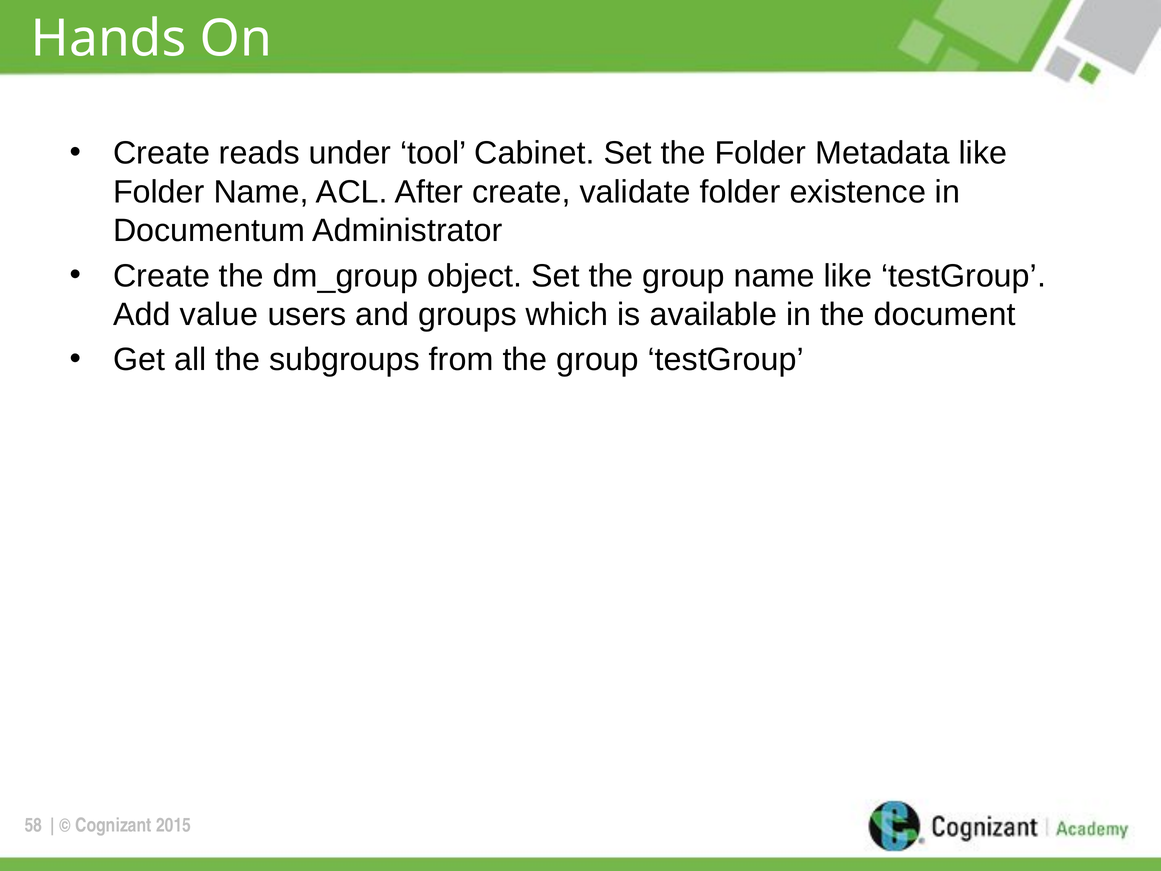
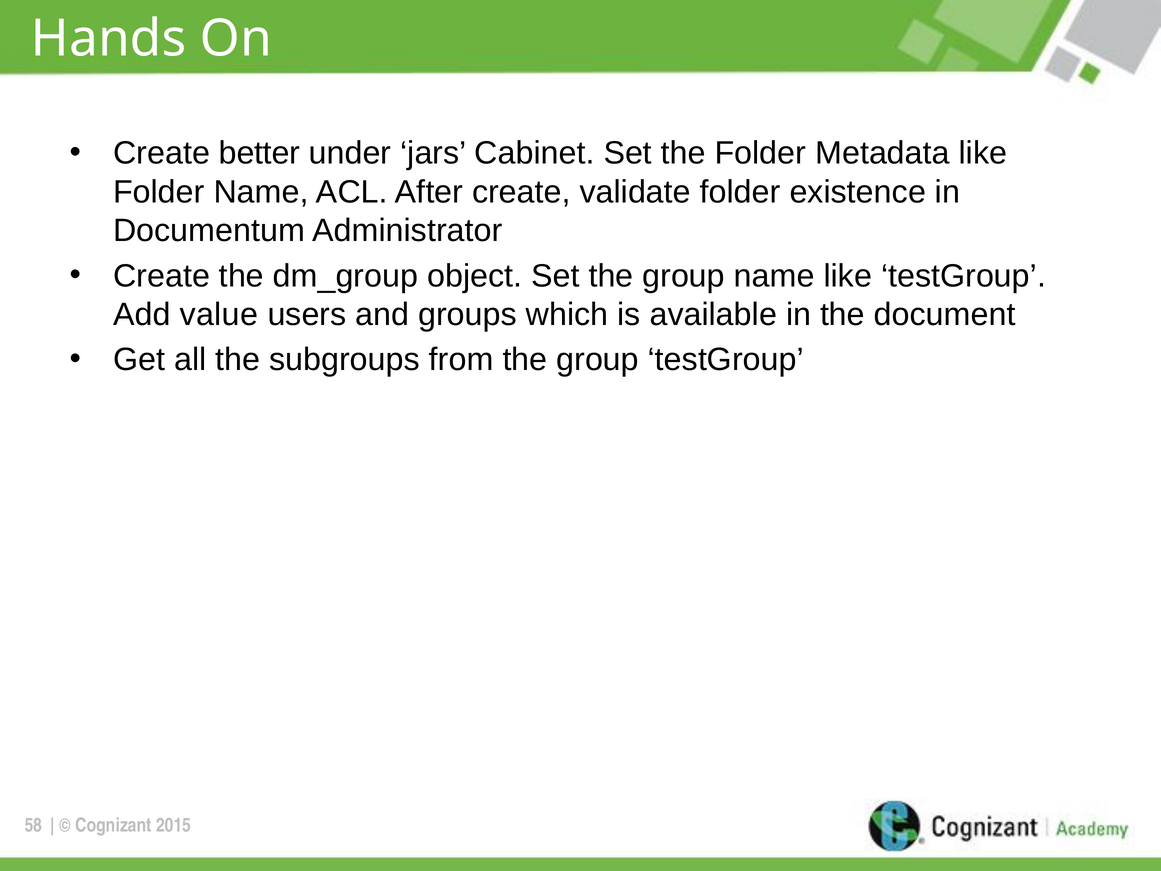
reads: reads -> better (259, 153)
tool: tool -> jars (433, 153)
